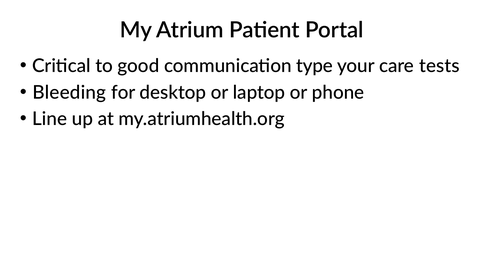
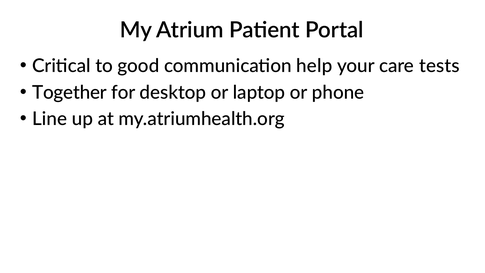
type: type -> help (314, 66)
Bleeding: Bleeding -> Together (69, 92)
